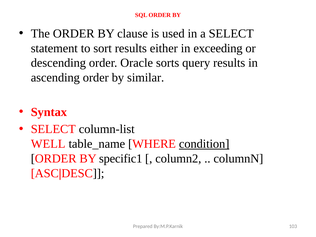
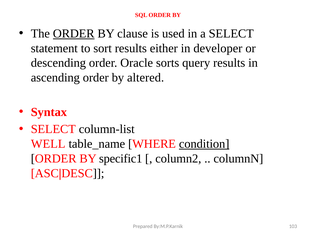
ORDER underline: none -> present (74, 33)
exceeding: exceeding -> developer (218, 48)
similar: similar -> altered (146, 78)
